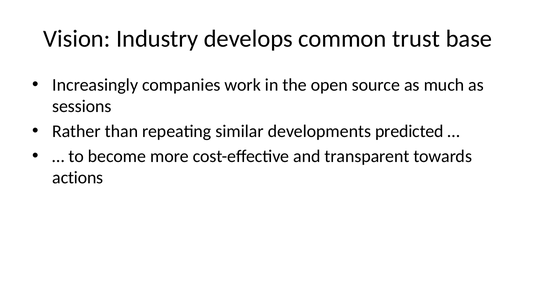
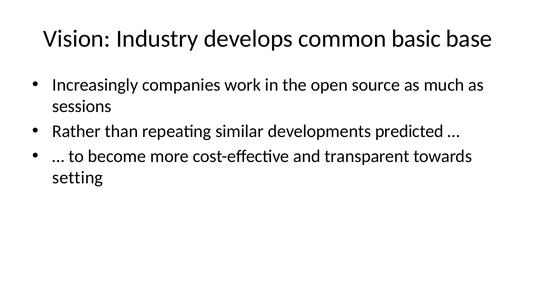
trust: trust -> basic (416, 39)
actions: actions -> setting (78, 178)
